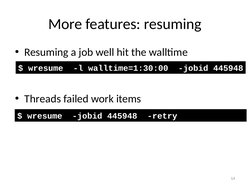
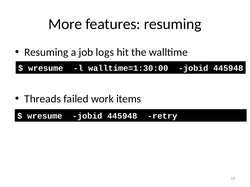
well: well -> logs (105, 52)
